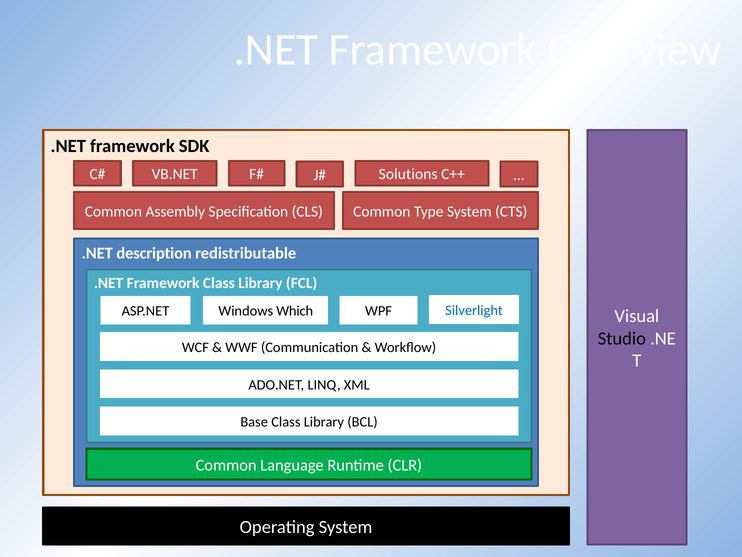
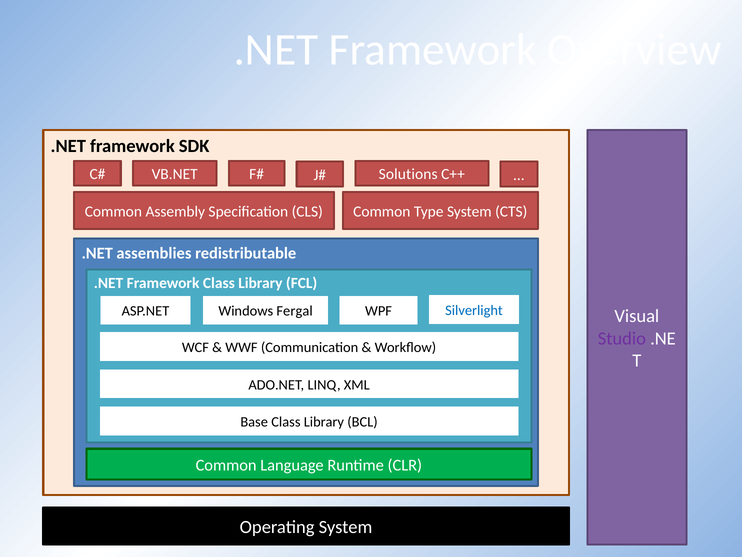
description: description -> assemblies (154, 253)
Which: Which -> Fergal (295, 311)
Studio colour: black -> purple (622, 338)
